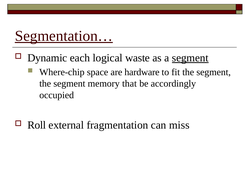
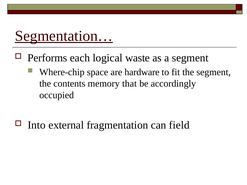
Dynamic: Dynamic -> Performs (47, 58)
segment underline: present -> none (190, 58)
segment: segment -> contents (69, 84)
Roll: Roll -> Into (37, 125)
miss: miss -> field (179, 125)
